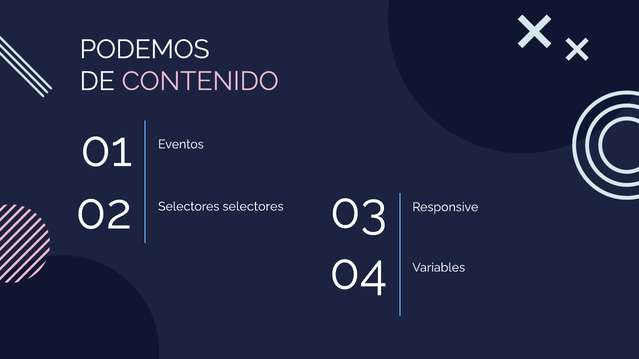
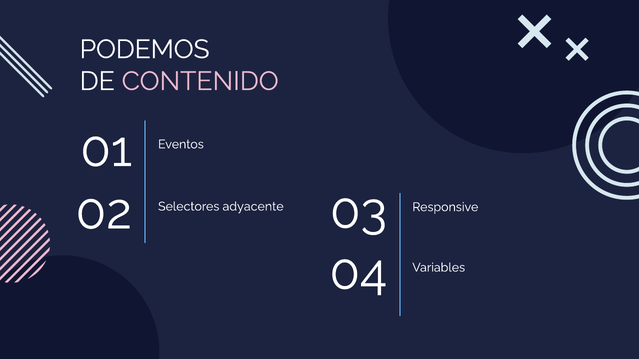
Selectores selectores: selectores -> adyacente (253, 207)
